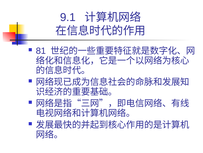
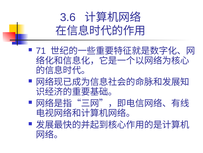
9.1: 9.1 -> 3.6 (68, 17)
81: 81 -> 71 (41, 51)
